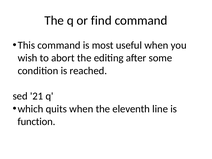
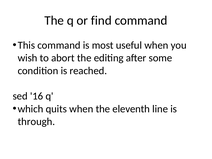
21: 21 -> 16 (37, 96)
function: function -> through (36, 122)
